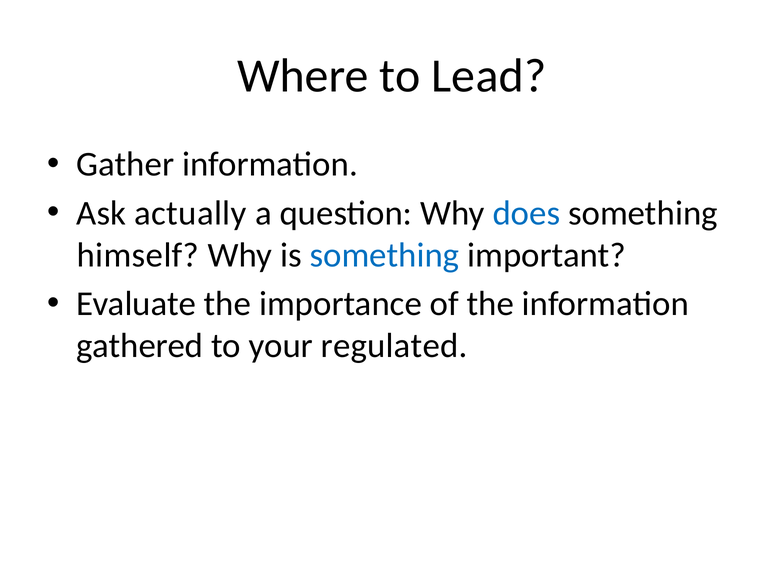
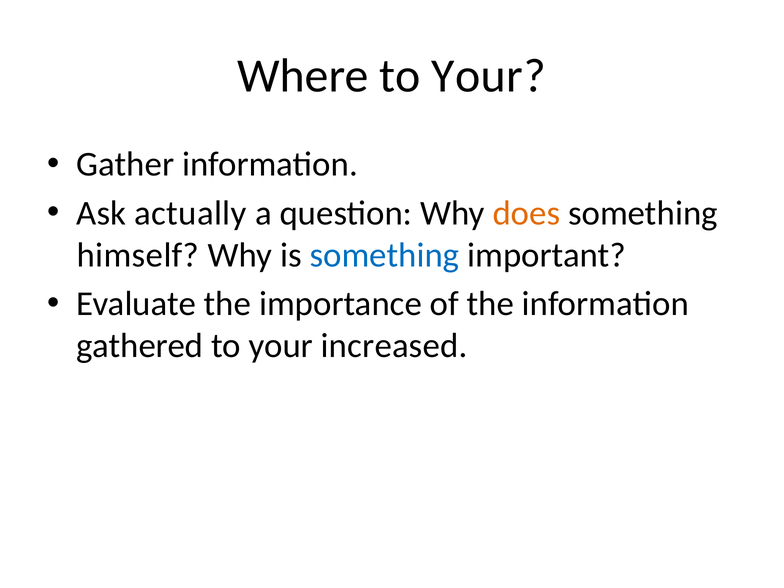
Where to Lead: Lead -> Your (489, 76)
does colour: blue -> orange (526, 213)
regulated: regulated -> increased (394, 346)
